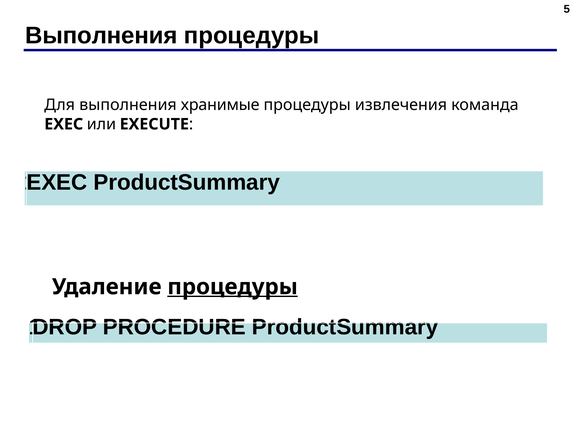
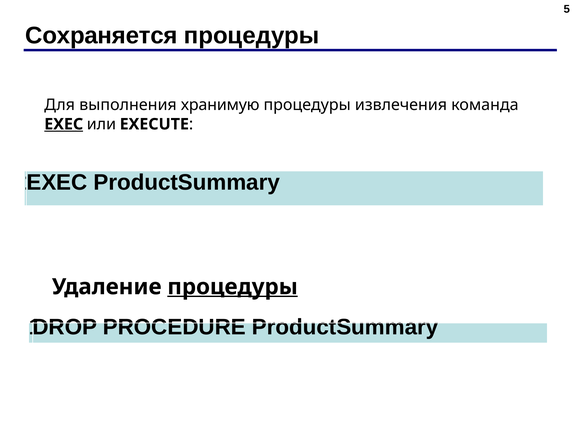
Выполнения: Выполнения -> Сохраняется (101, 35)
хранимые: хранимые -> хранимую (220, 105)
EXEC underline: none -> present (64, 124)
